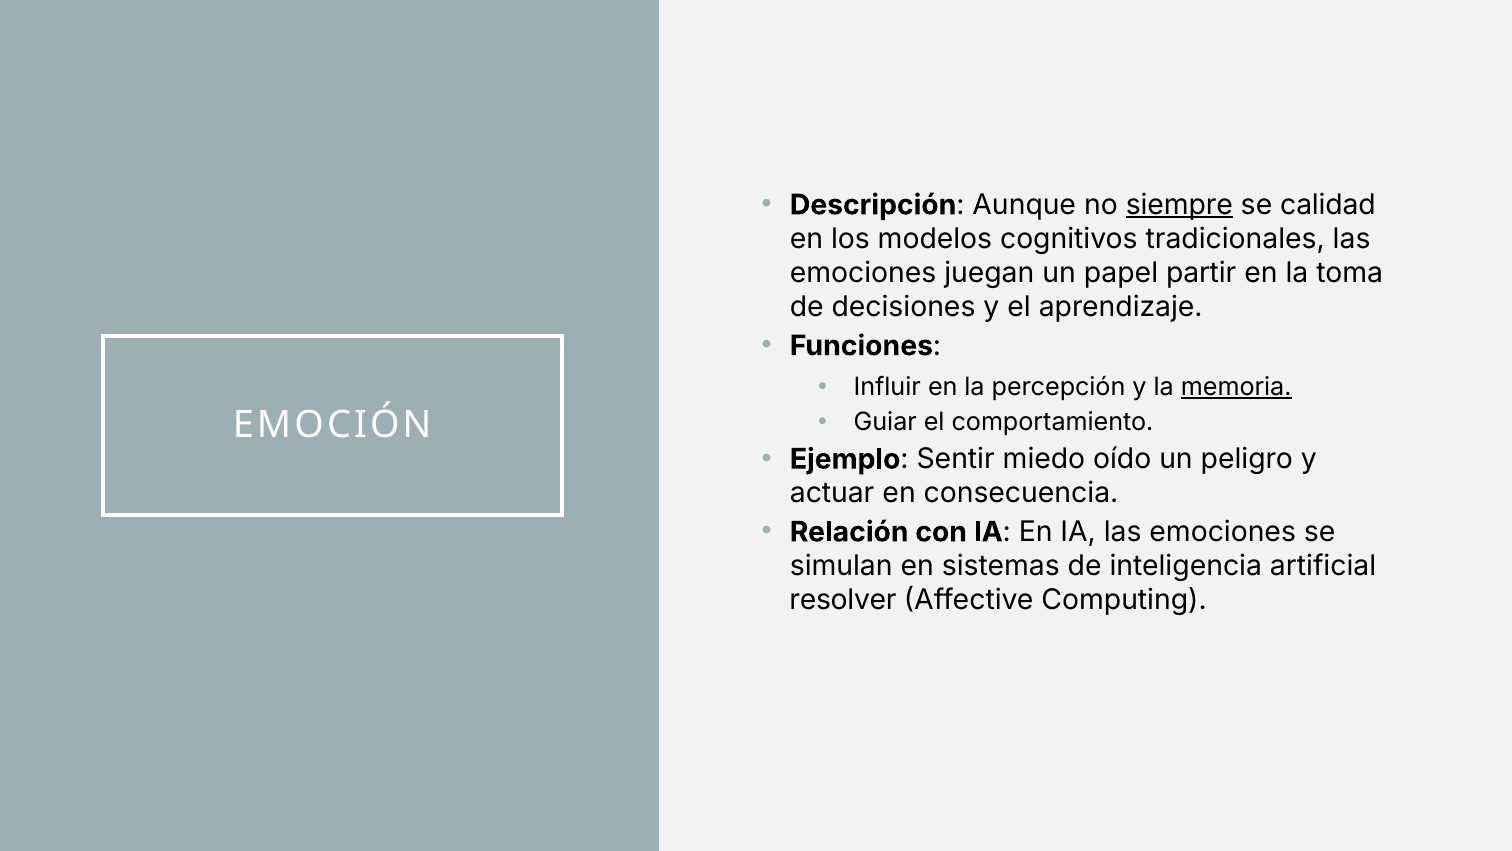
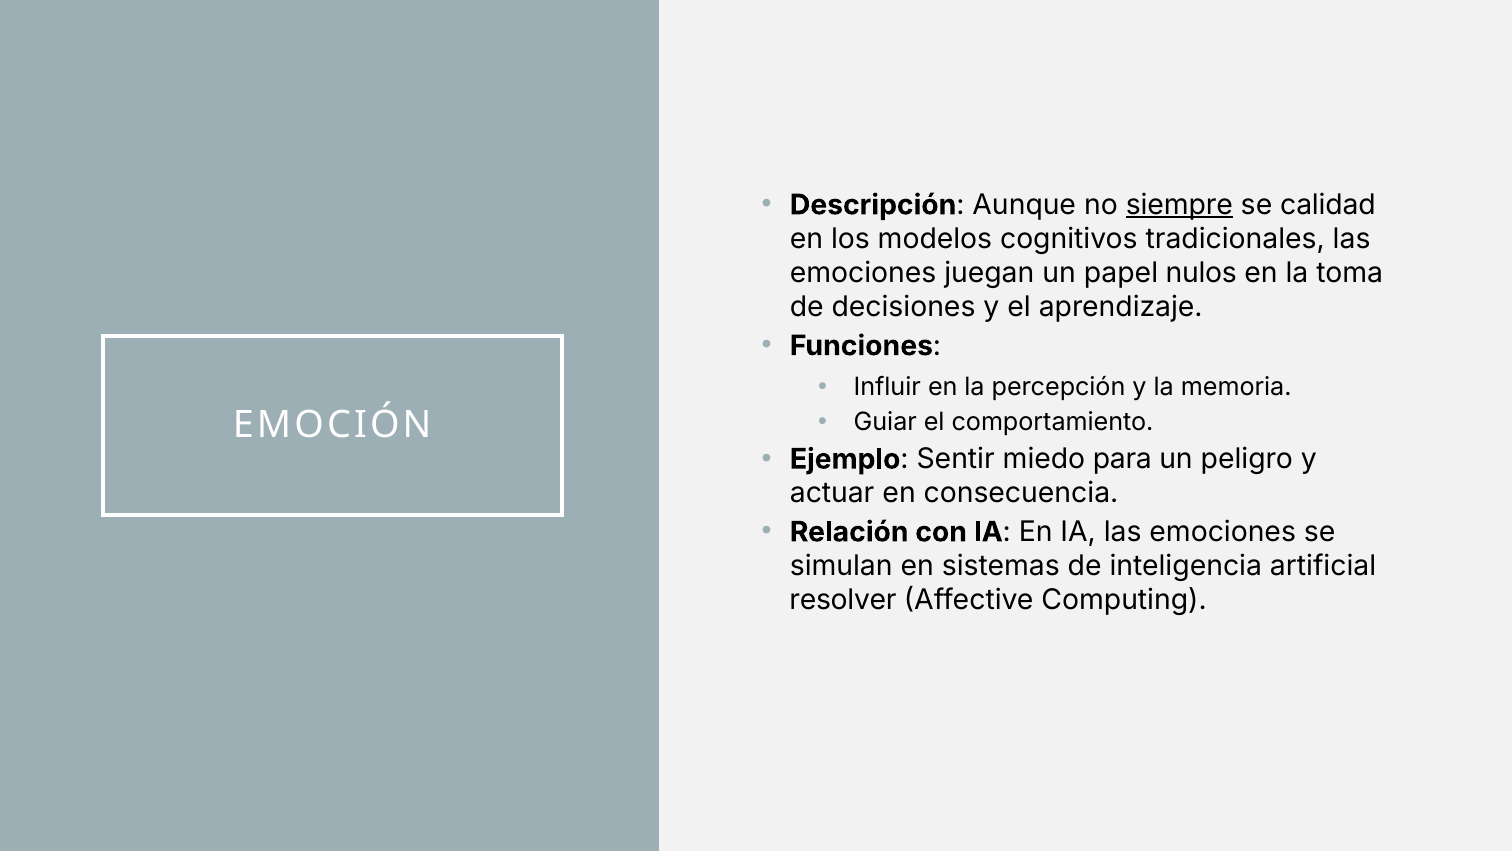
partir: partir -> nulos (1201, 273)
memoria underline: present -> none (1236, 387)
oído: oído -> para (1122, 459)
